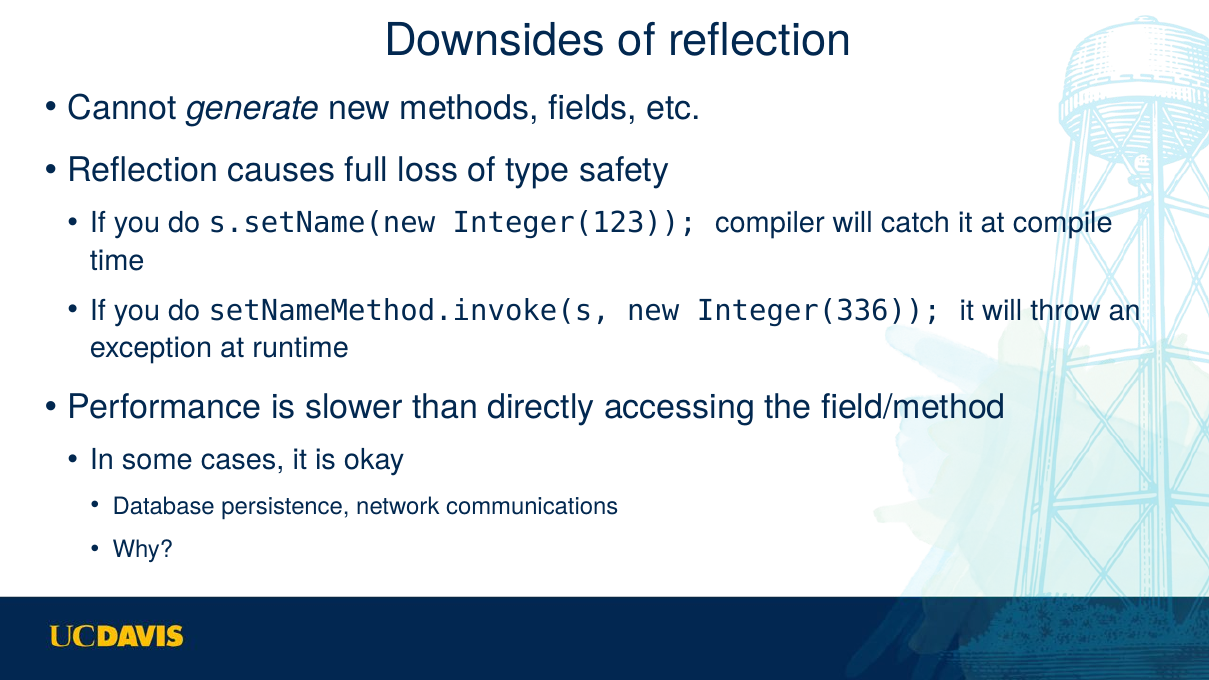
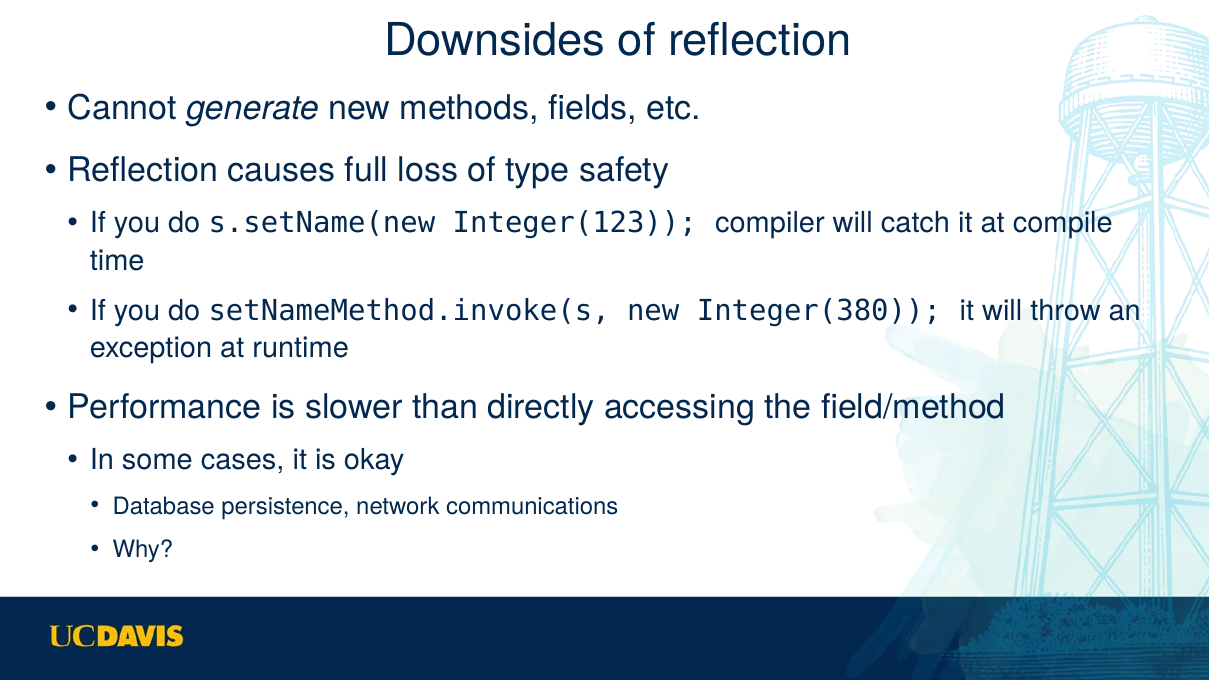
Integer(336: Integer(336 -> Integer(380 (819, 311)
